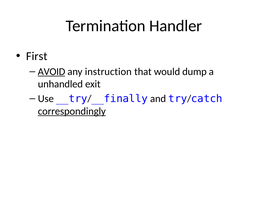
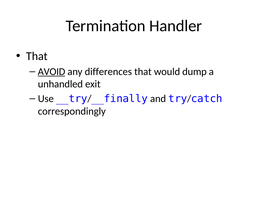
First: First -> That (37, 56)
instruction: instruction -> differences (108, 72)
correspondingly underline: present -> none (72, 111)
